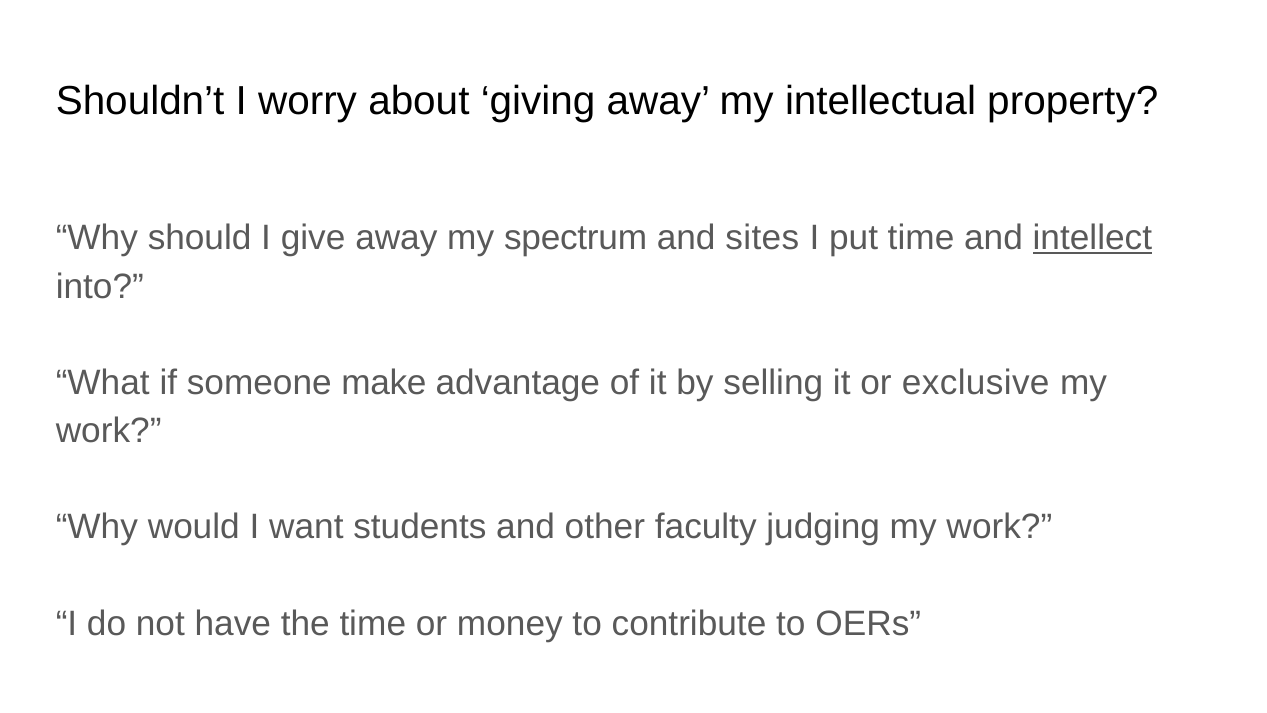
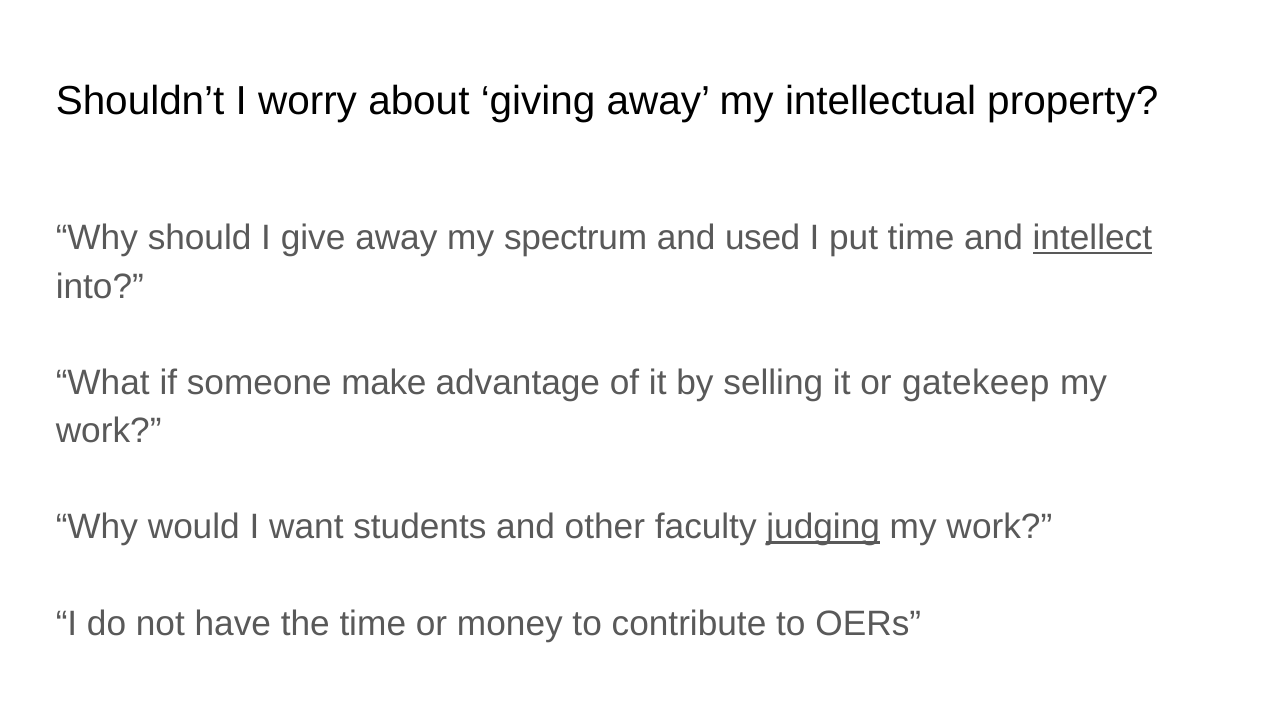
sites: sites -> used (763, 238)
exclusive: exclusive -> gatekeep (976, 383)
judging underline: none -> present (823, 527)
